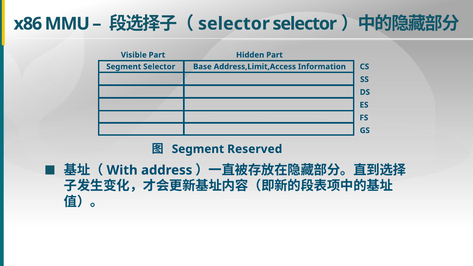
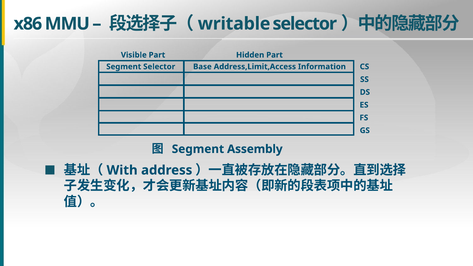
selector: selector -> writable (234, 24)
Reserved: Reserved -> Assembly (255, 149)
